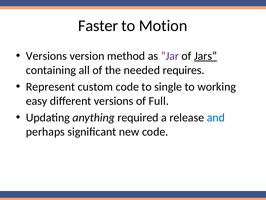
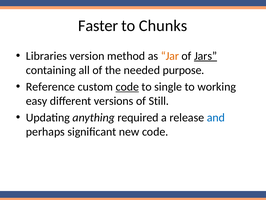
Motion: Motion -> Chunks (163, 26)
Versions: Versions -> Libraries (46, 56)
Jar colour: purple -> orange (170, 56)
requires: requires -> purpose (184, 70)
Represent: Represent -> Reference (50, 87)
code underline: none -> present (127, 87)
Full: Full -> Still (159, 101)
